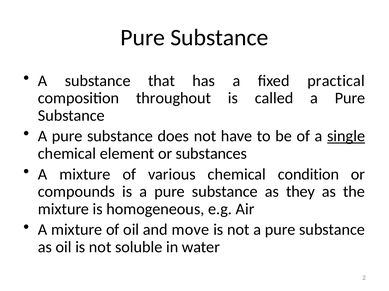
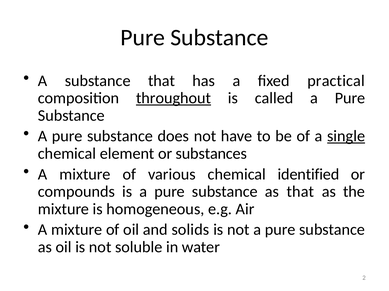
throughout underline: none -> present (174, 98)
condition: condition -> identified (309, 175)
as they: they -> that (300, 192)
move: move -> solids (190, 230)
